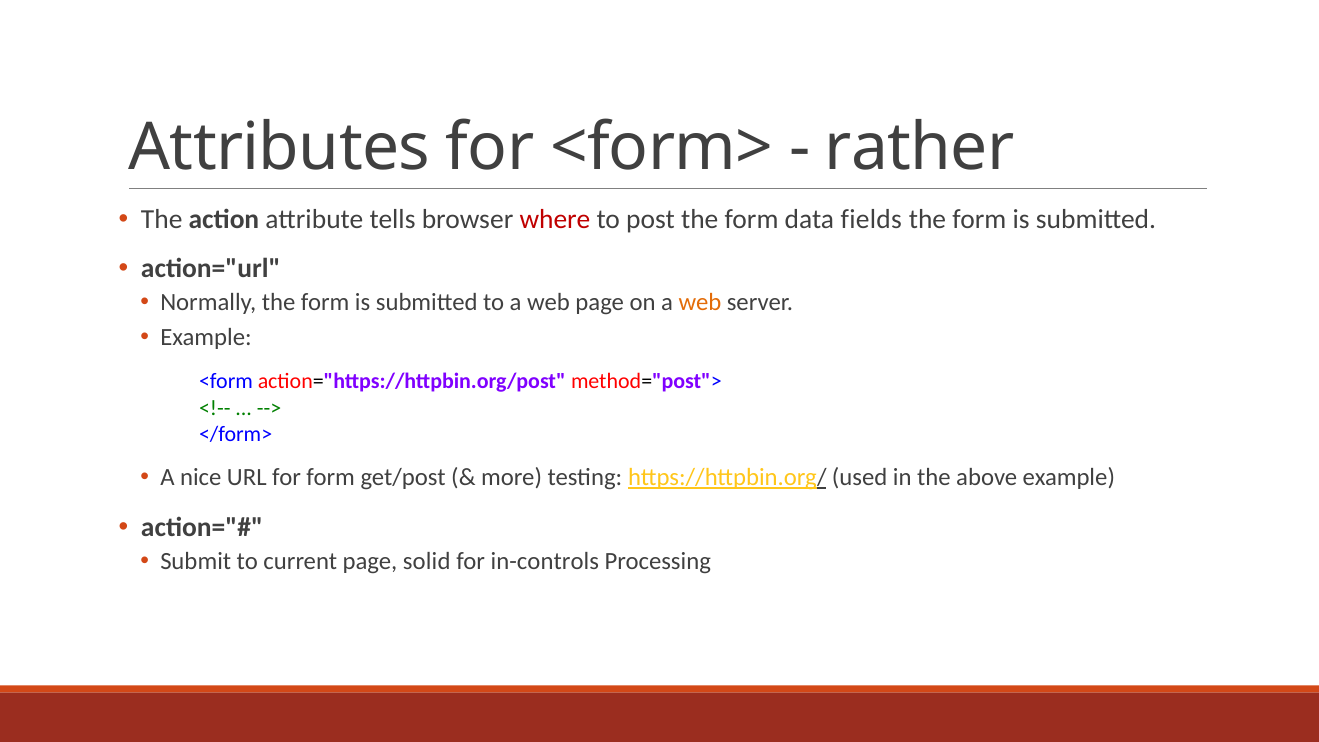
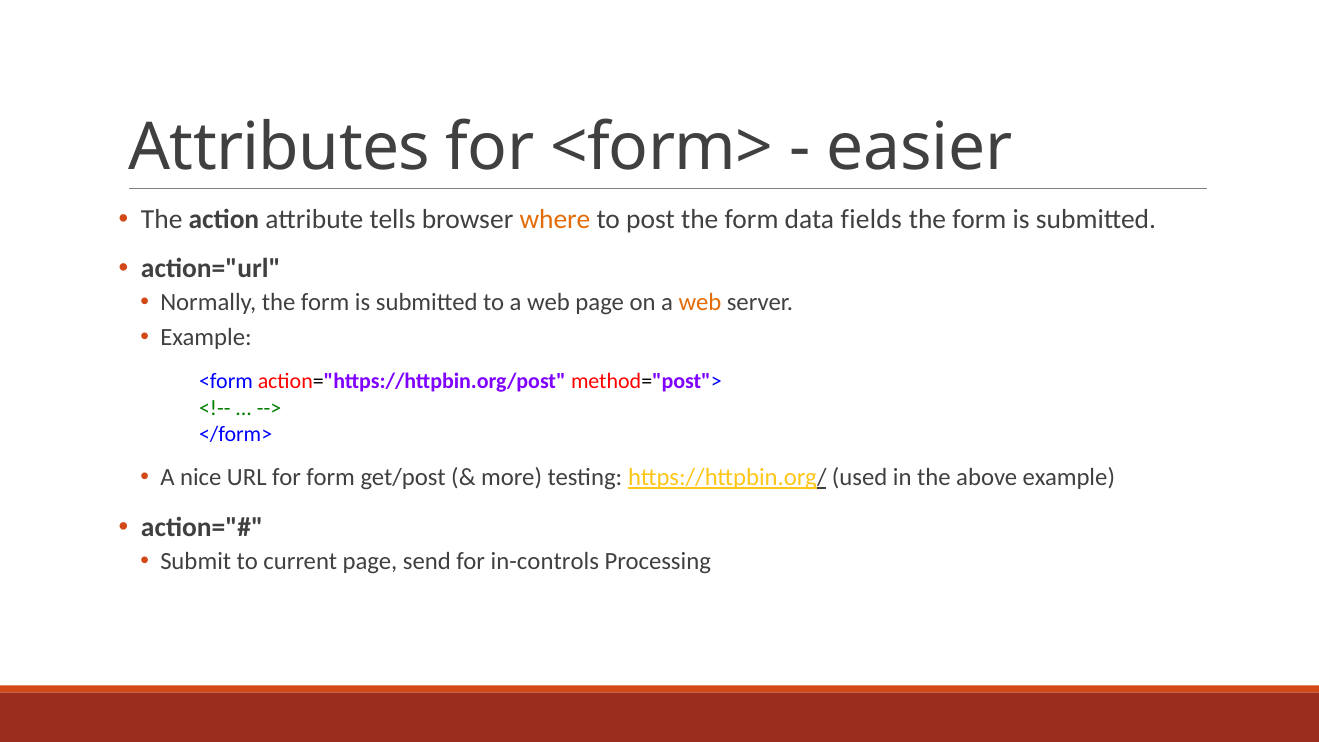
rather: rather -> easier (919, 148)
where colour: red -> orange (555, 219)
solid: solid -> send (427, 561)
